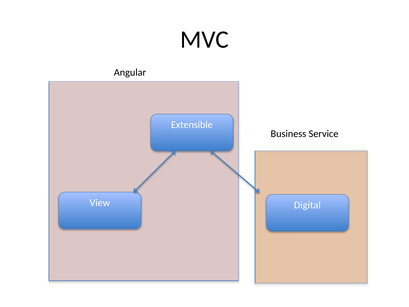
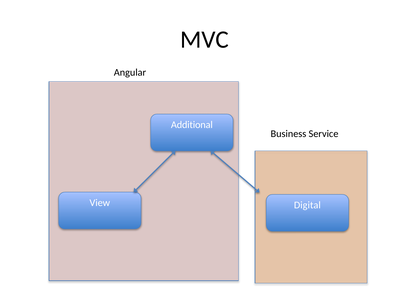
Extensible: Extensible -> Additional (192, 125)
